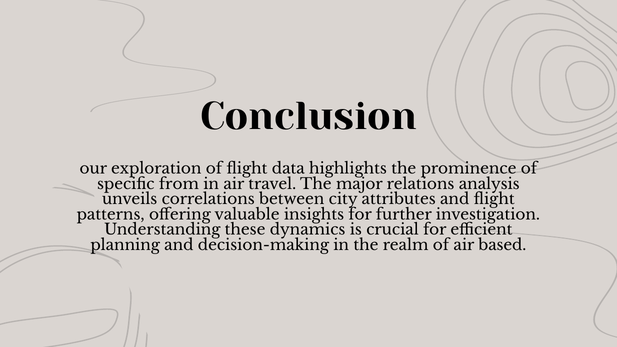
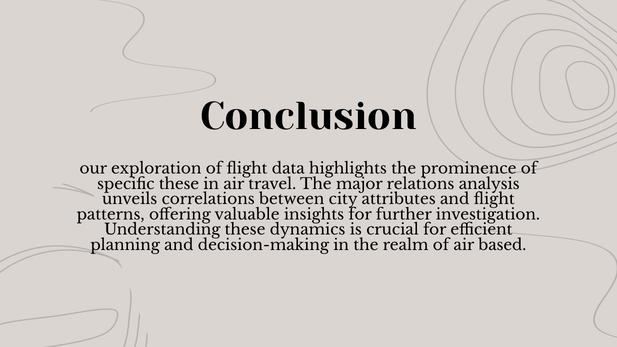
specific from: from -> these (179, 184)
